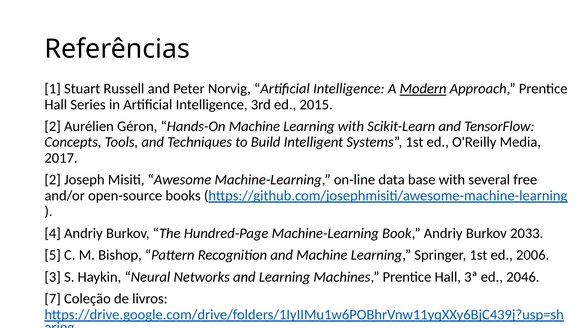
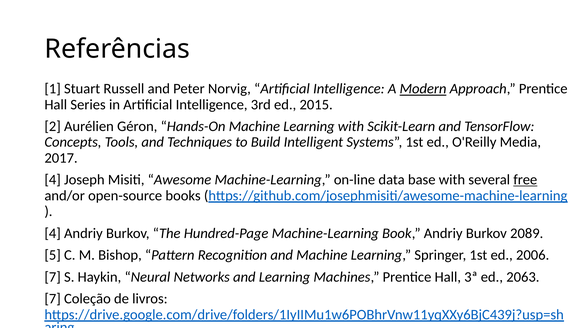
2: 2 -> 4 (53, 180)
free underline: none -> present (525, 180)
2033: 2033 -> 2089 (527, 233)
3: 3 -> 7 (53, 277)
2046: 2046 -> 2063 (523, 277)
